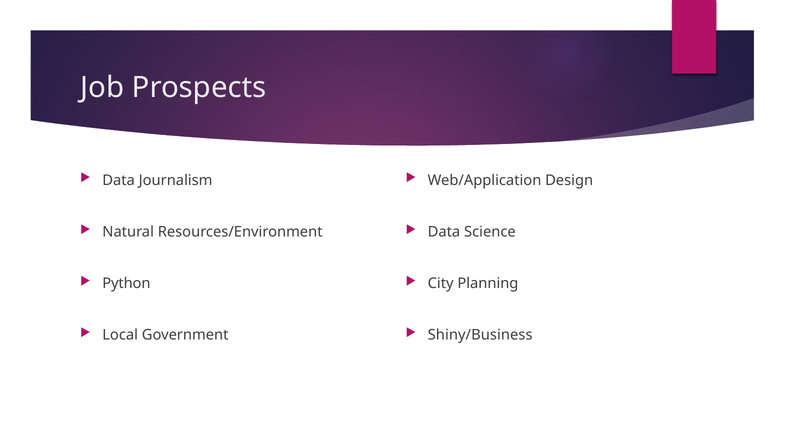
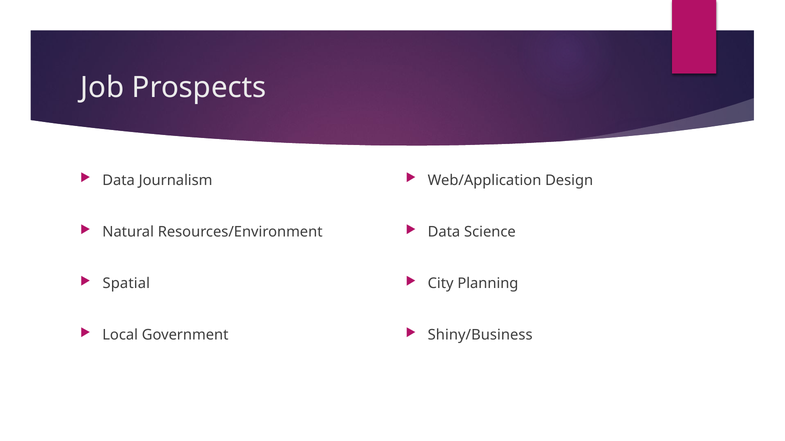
Python: Python -> Spatial (126, 284)
